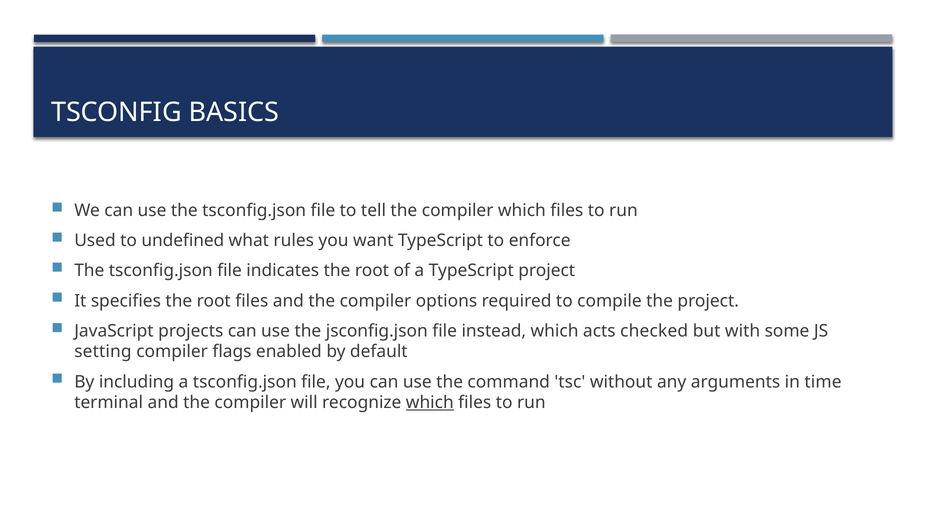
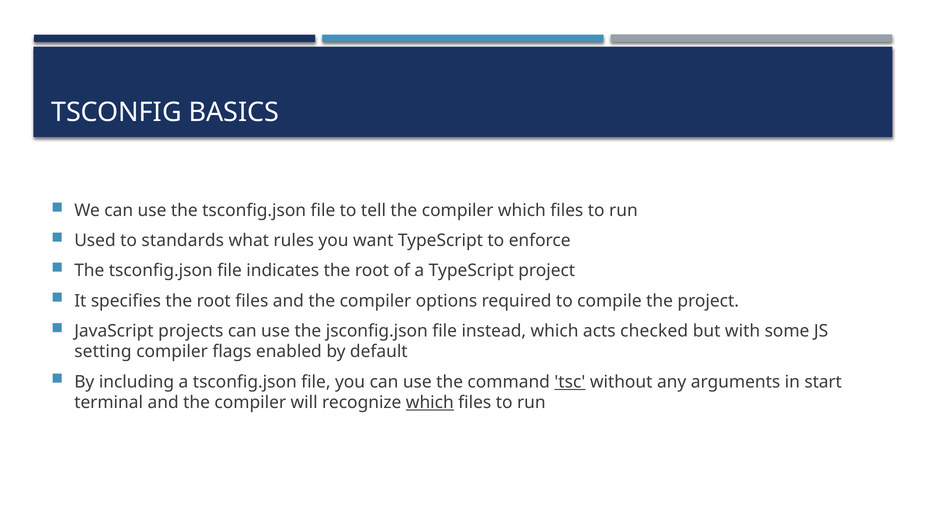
undefined: undefined -> standards (183, 241)
tsc underline: none -> present (570, 382)
time: time -> start (823, 382)
